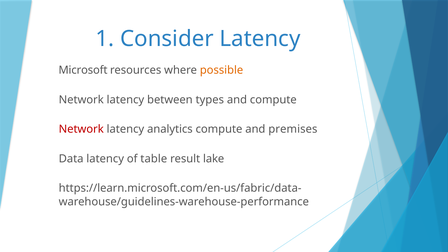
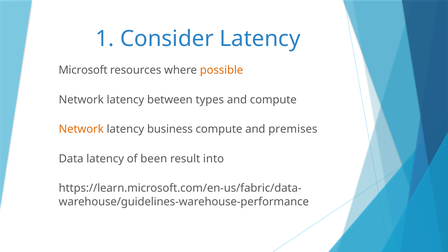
Network colour: red -> orange (81, 129)
analytics: analytics -> business (170, 129)
table: table -> been (154, 159)
lake: lake -> into (214, 159)
